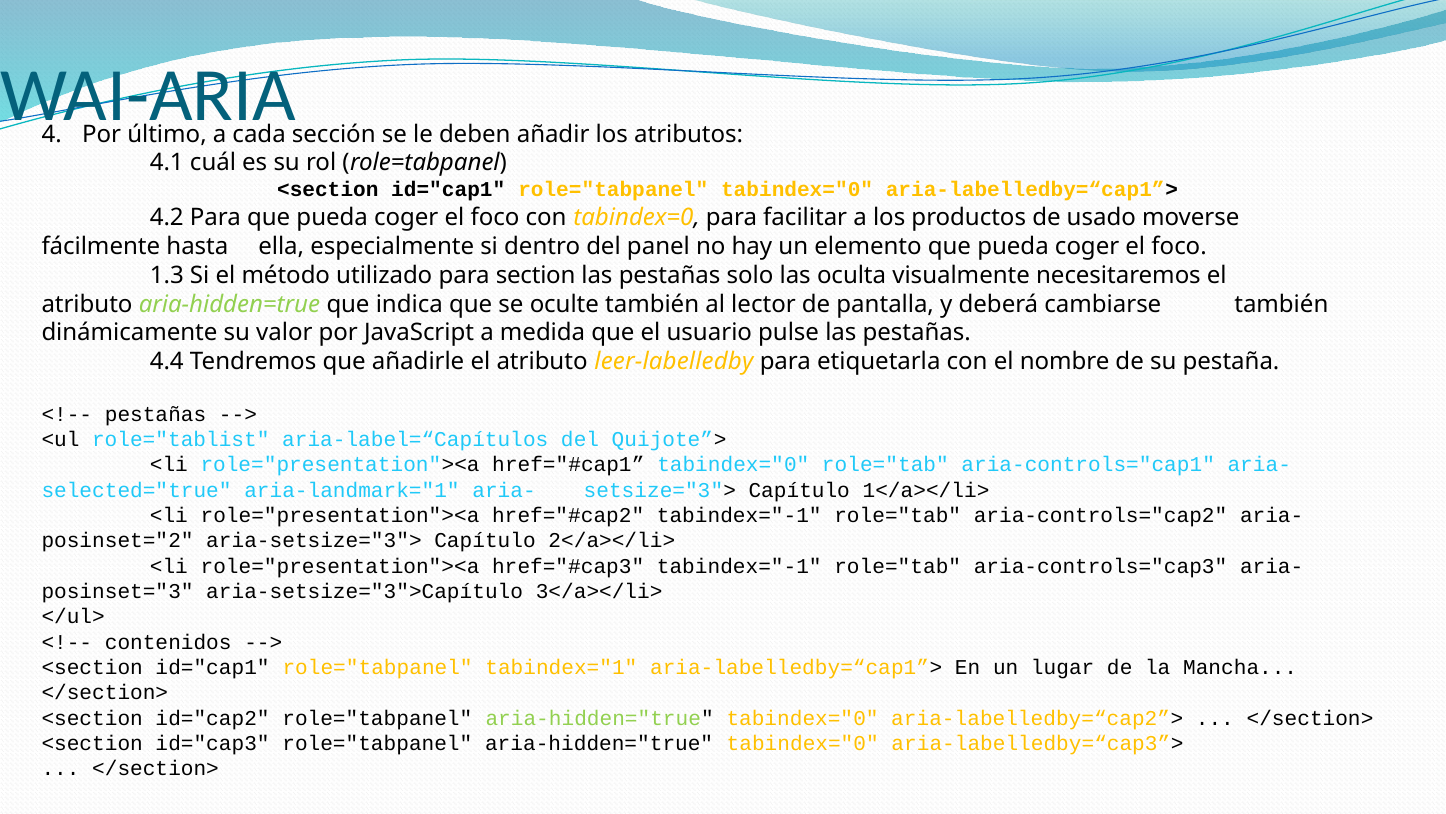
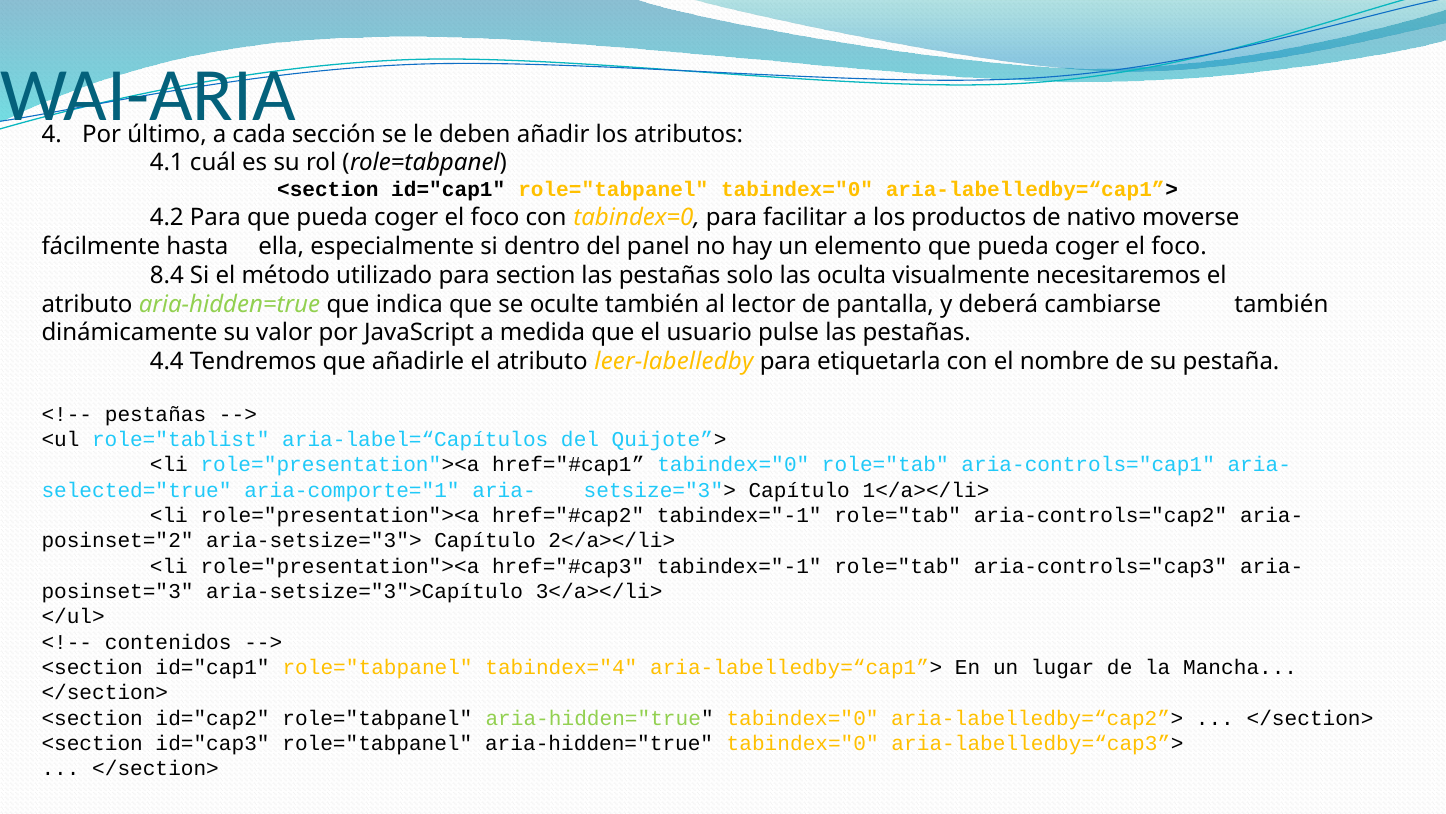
usado: usado -> nativo (1101, 217)
1.3: 1.3 -> 8.4 (167, 275)
aria-landmark="1: aria-landmark="1 -> aria-comporte="1 (352, 490)
tabindex="1: tabindex="1 -> tabindex="4 (561, 667)
